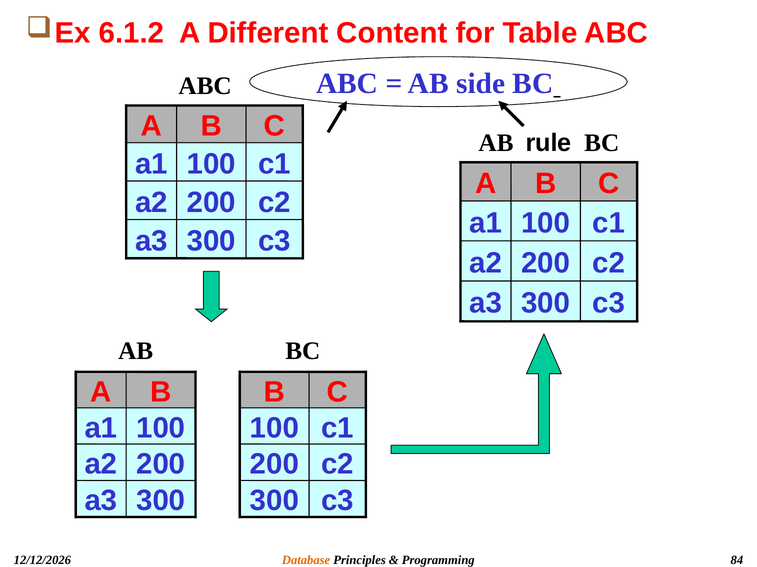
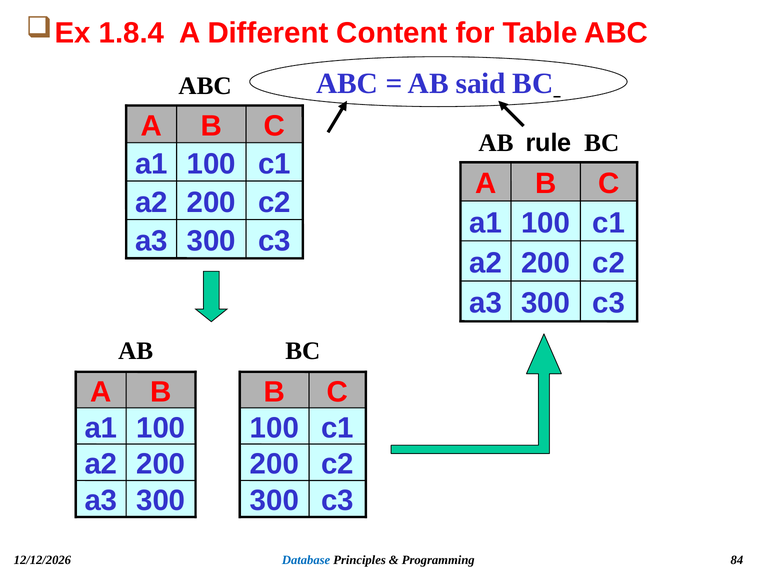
6.1.2: 6.1.2 -> 1.8.4 (131, 33)
side: side -> said (481, 84)
Database colour: orange -> blue (306, 561)
